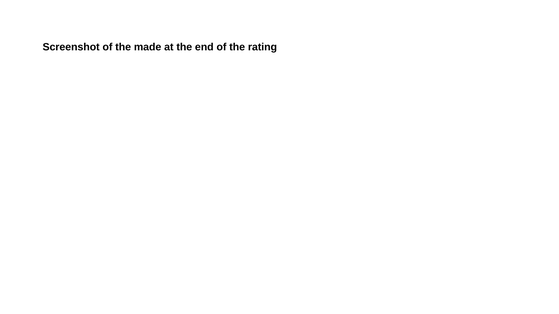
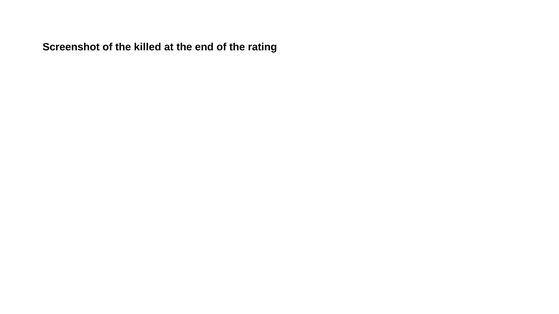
made: made -> killed (148, 47)
